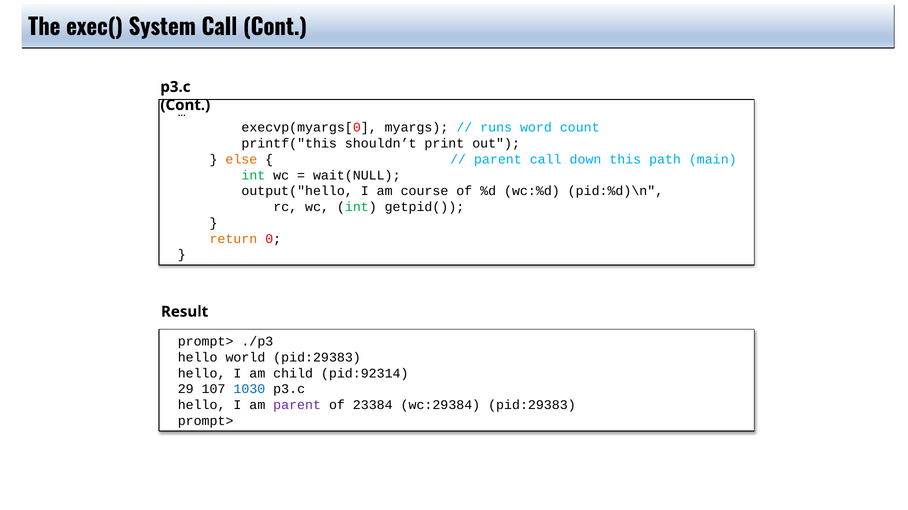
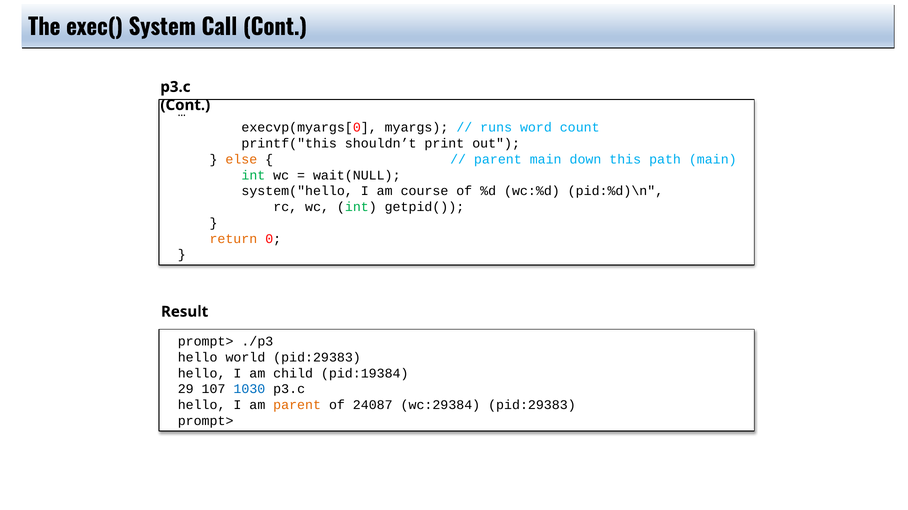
parent call: call -> main (546, 159)
output("hello: output("hello -> system("hello (297, 191)
pid:92314: pid:92314 -> pid:19384 (365, 374)
parent colour: purple -> orange (297, 406)
23384: 23384 -> 24087 (373, 406)
